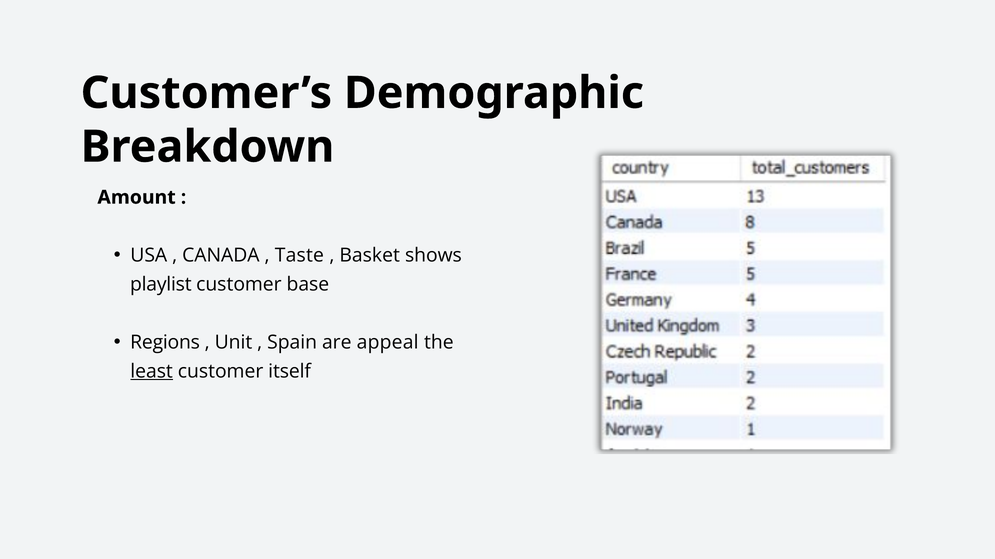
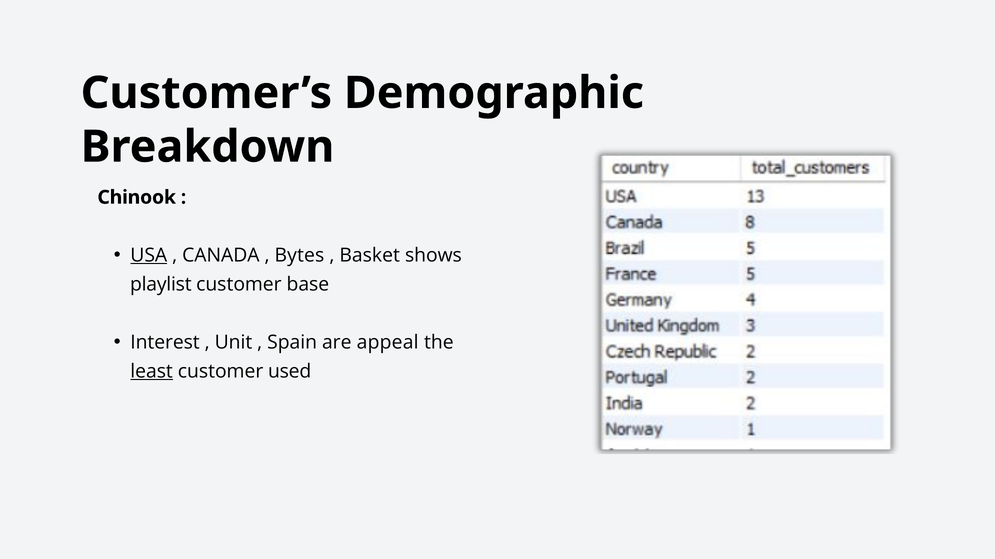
Amount: Amount -> Chinook (137, 198)
USA underline: none -> present (149, 256)
Taste: Taste -> Bytes (299, 256)
Regions: Regions -> Interest (165, 343)
itself: itself -> used (290, 372)
